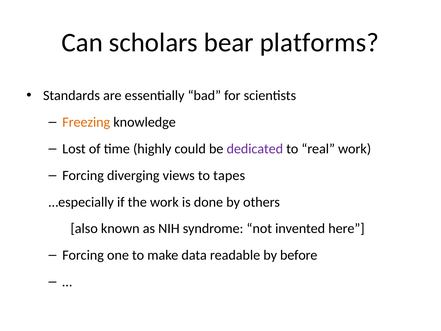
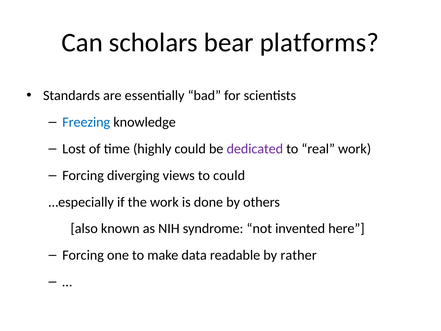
Freezing colour: orange -> blue (86, 122)
to tapes: tapes -> could (229, 175)
before: before -> rather (299, 255)
